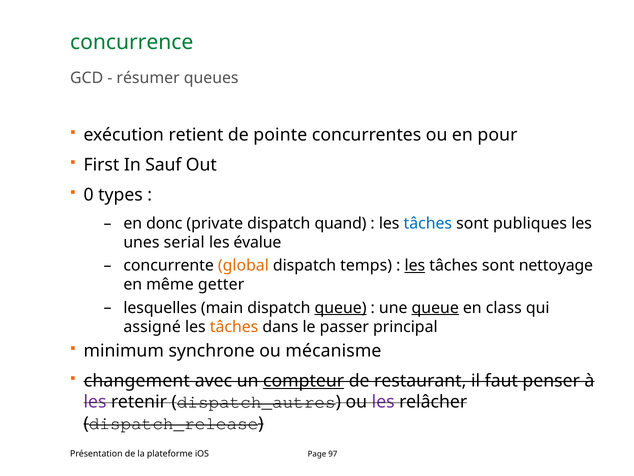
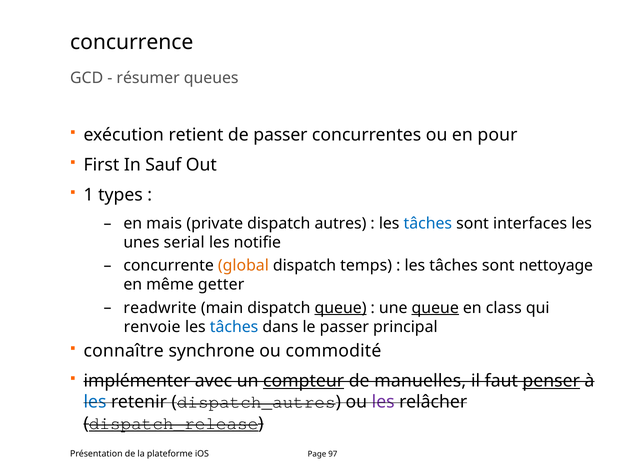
concurrence colour: green -> black (132, 42)
de pointe: pointe -> passer (280, 135)
0: 0 -> 1 (89, 195)
donc: donc -> mais (164, 223)
quand: quand -> autres (340, 223)
publiques: publiques -> interfaces (530, 223)
évalue: évalue -> notifie (257, 242)
les underline: present -> none (415, 265)
lesquelles: lesquelles -> readwrite (160, 307)
assigné: assigné -> renvoie (152, 326)
tâches colour: orange -> blue (234, 326)
minimum: minimum -> connaître (124, 351)
mécanisme: mécanisme -> commodité (333, 351)
changement: changement -> implémenter (137, 381)
restaurant: restaurant -> manuelles (420, 381)
penser underline: none -> present (551, 381)
les colour: purple -> blue (95, 402)
dispatch_release underline: none -> present (174, 423)
